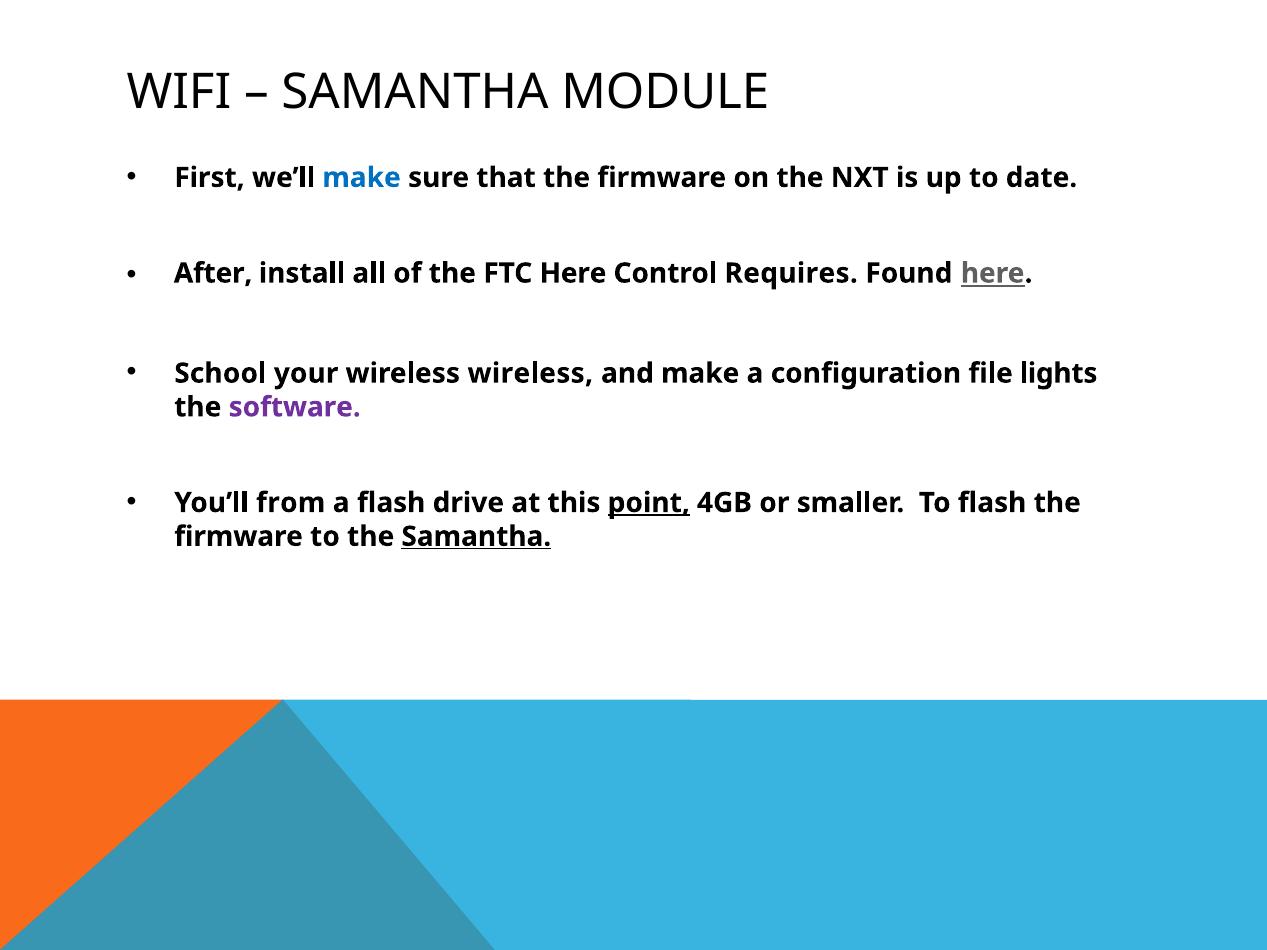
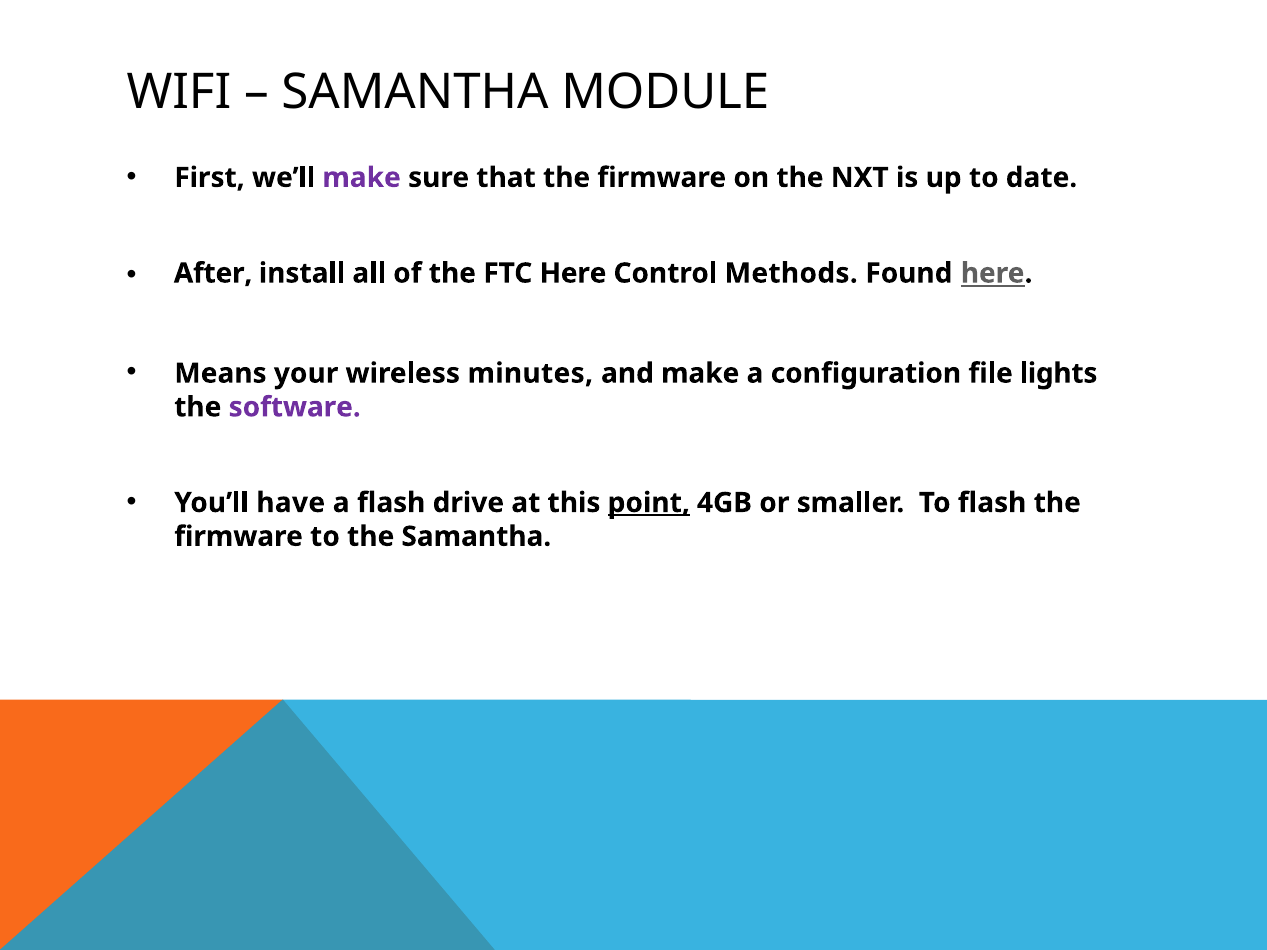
make colour: blue -> purple (362, 178)
Requires: Requires -> Methods (791, 273)
School: School -> Means (220, 373)
wireless wireless: wireless -> minutes (530, 373)
from: from -> have (291, 503)
Samantha underline: present -> none (476, 537)
